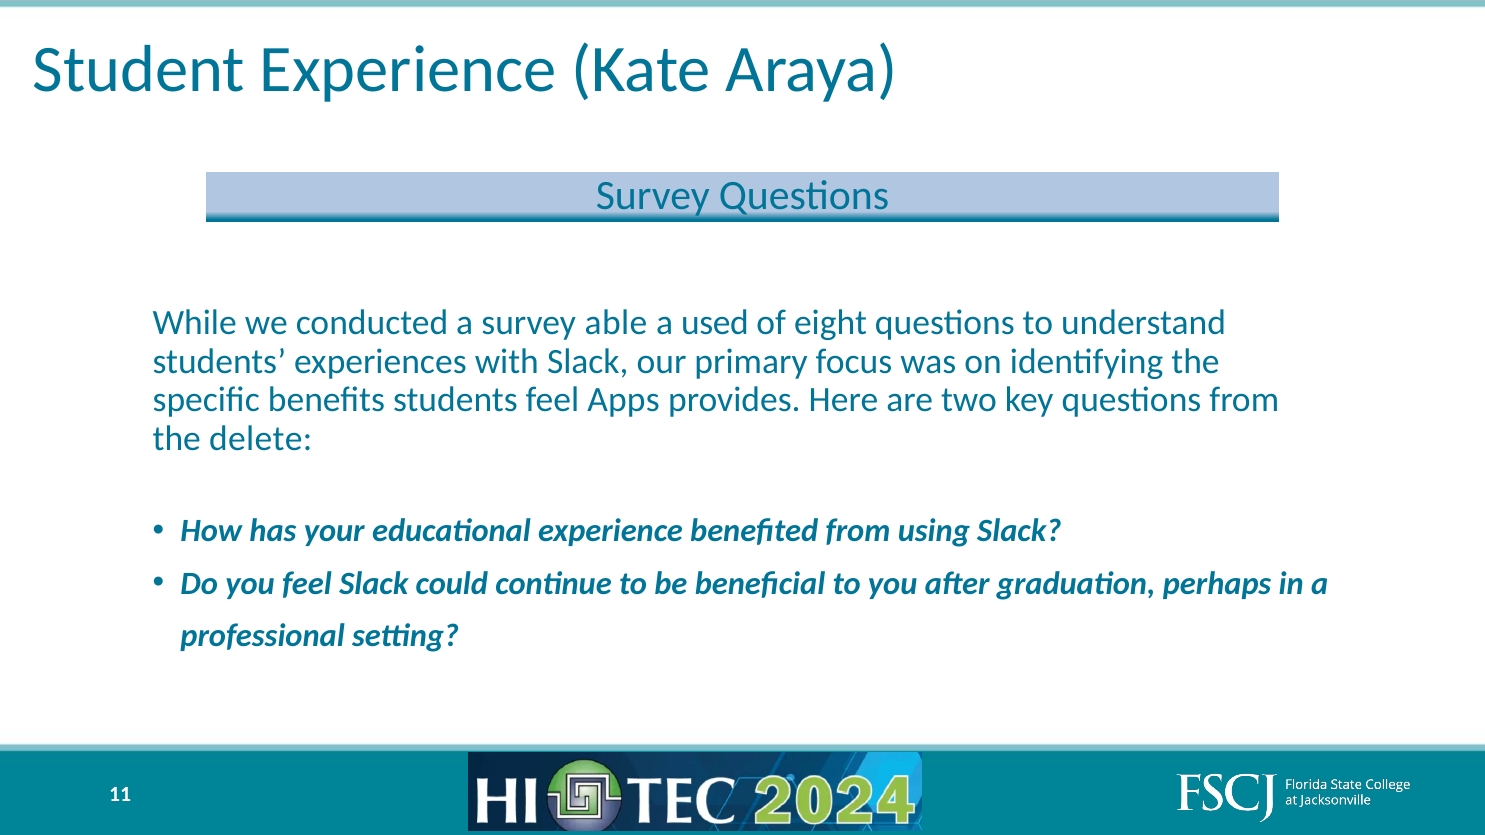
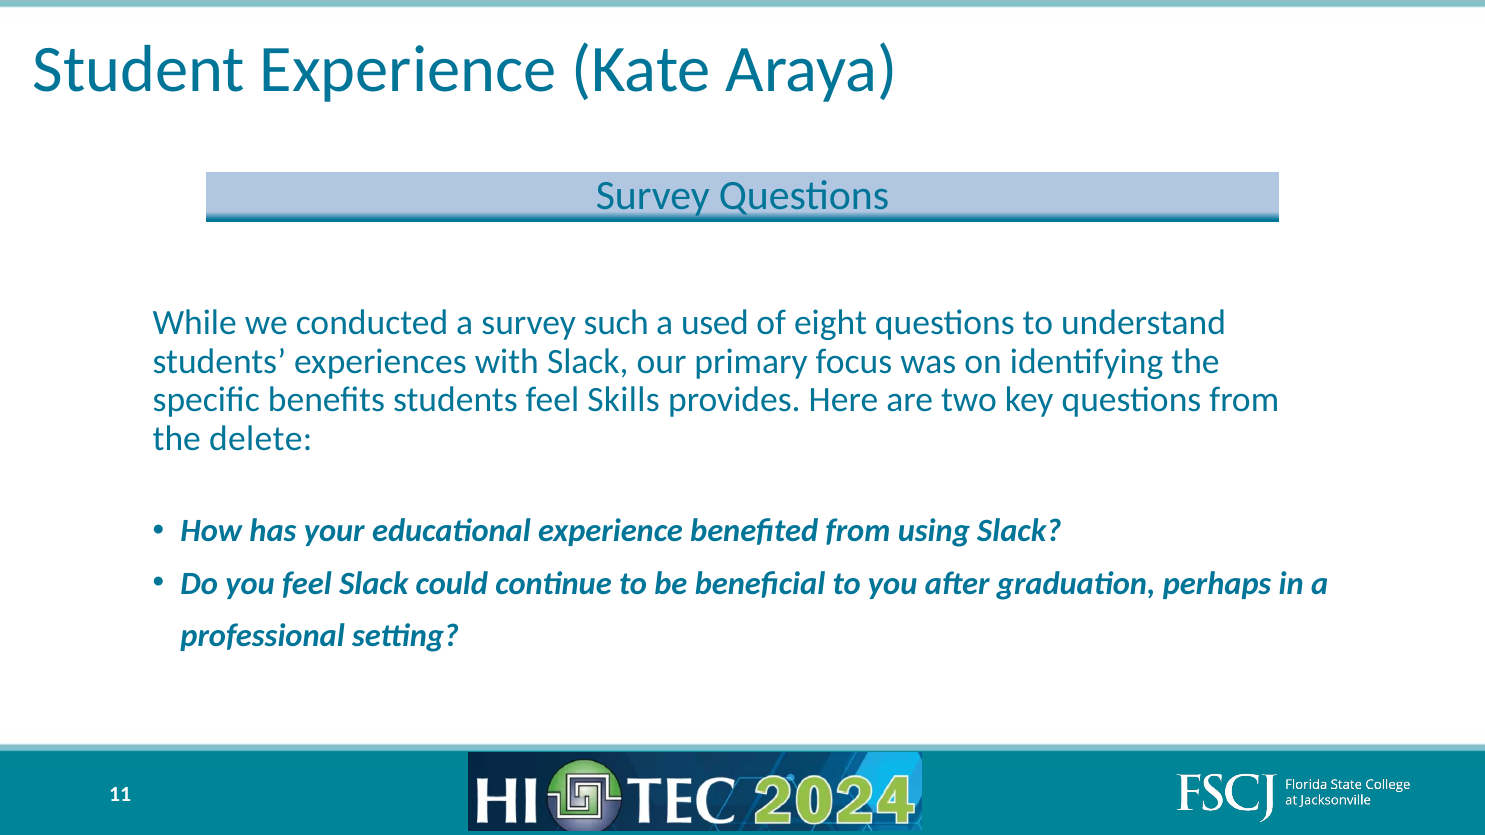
able: able -> such (616, 323)
Apps: Apps -> Skills (624, 400)
